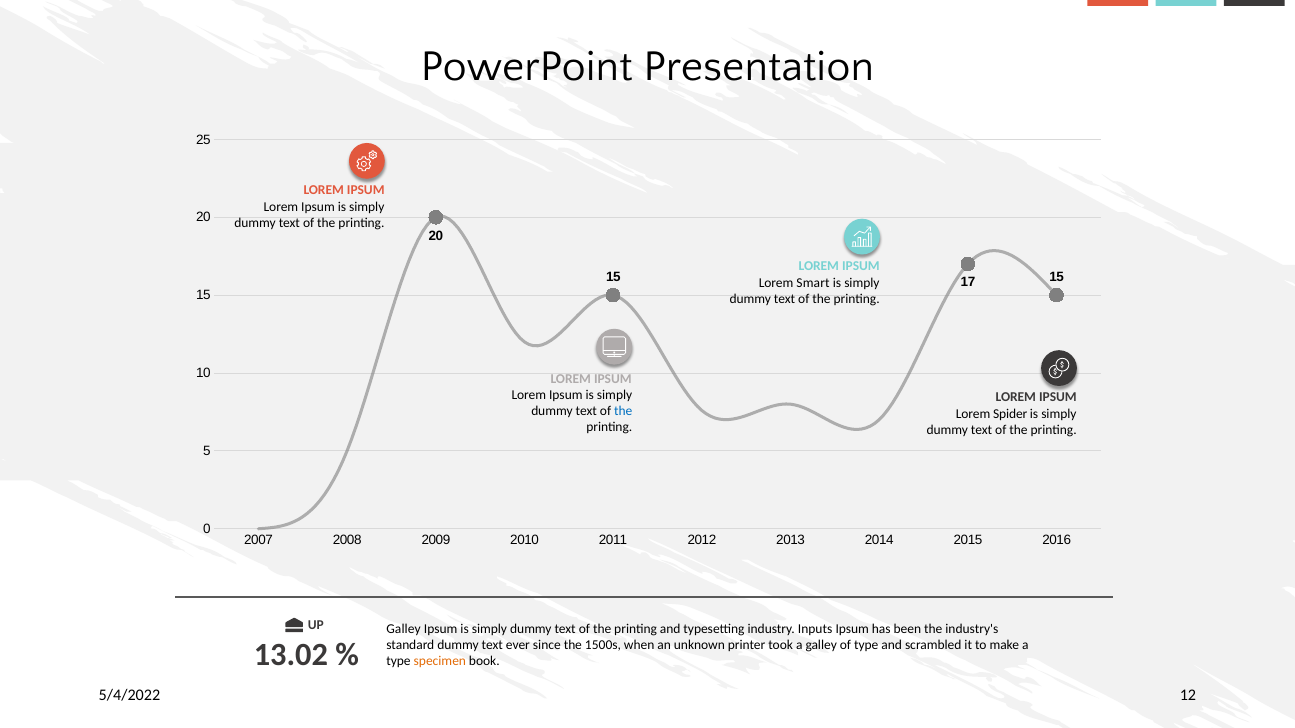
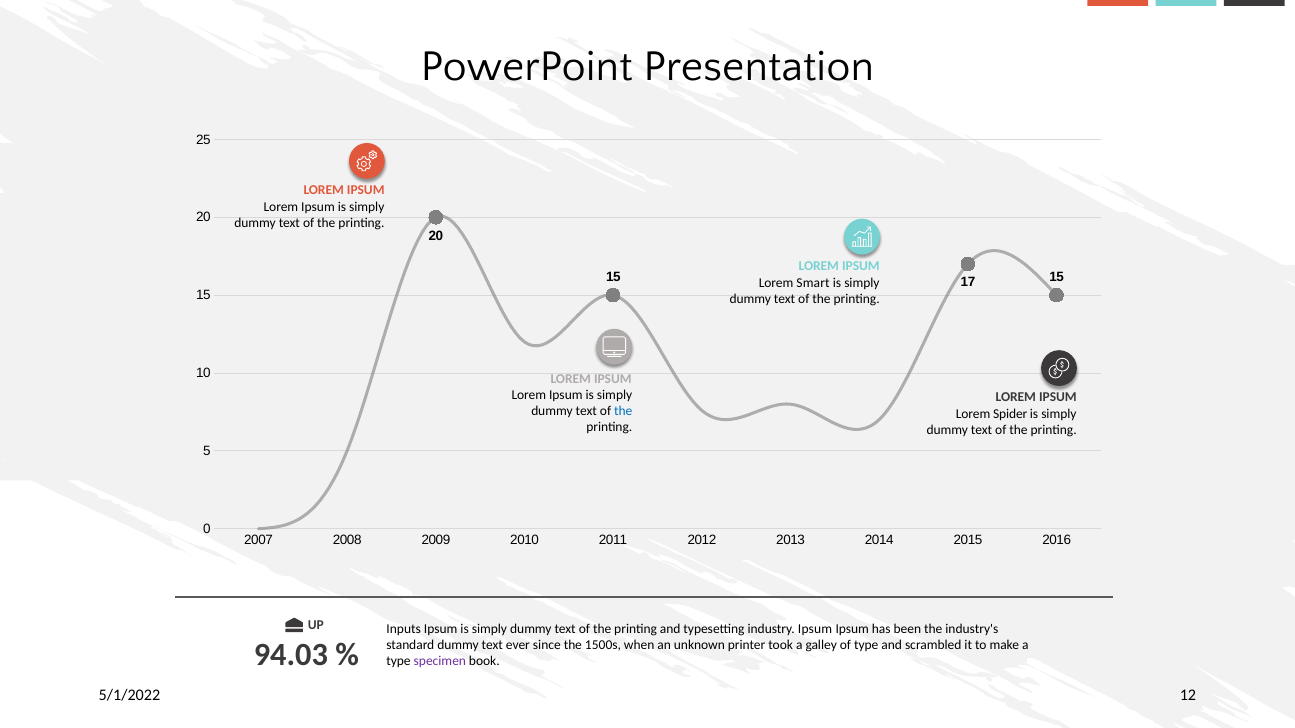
Galley: Galley -> Inputs (404, 629)
industry Inputs: Inputs -> Ipsum (815, 629)
13.02: 13.02 -> 94.03 (291, 655)
specimen colour: orange -> purple (440, 662)
5/4/2022: 5/4/2022 -> 5/1/2022 (129, 696)
